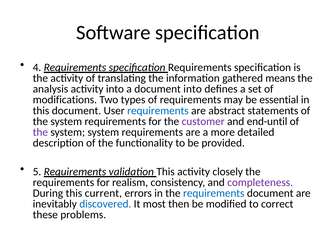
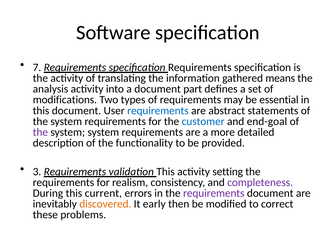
4: 4 -> 7 (37, 68)
document into: into -> part (193, 89)
customer colour: purple -> blue (203, 121)
end-until: end-until -> end-goal (267, 121)
5: 5 -> 3 (37, 172)
closely: closely -> setting (228, 172)
requirements colour: blue -> purple (214, 193)
discovered colour: blue -> orange (105, 204)
most: most -> early (154, 204)
